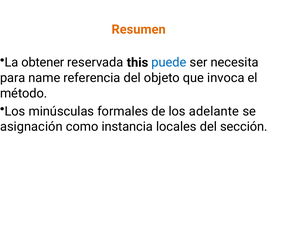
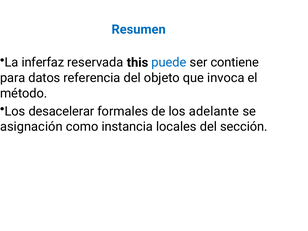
Resumen colour: orange -> blue (139, 29)
obtener: obtener -> inferfaz (43, 62)
necesita: necesita -> contiene (235, 62)
name: name -> datos (44, 78)
minúsculas: minúsculas -> desacelerar (61, 111)
